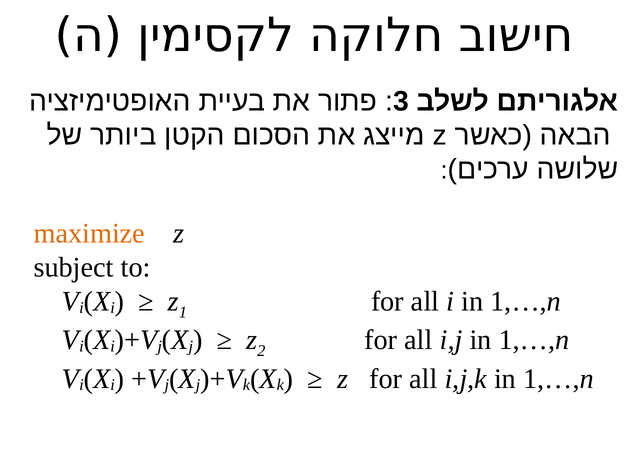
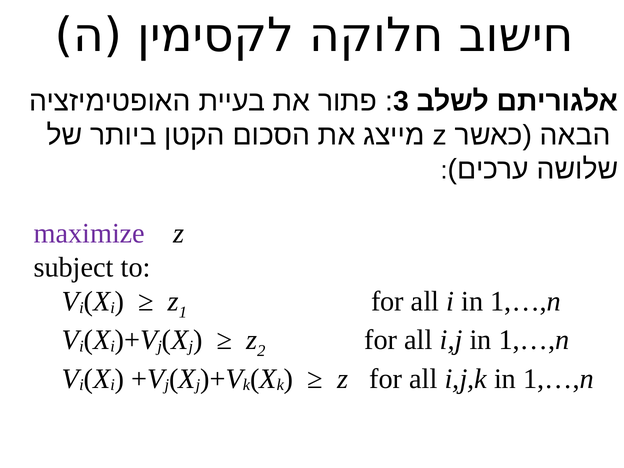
maximize colour: orange -> purple (89, 233)
